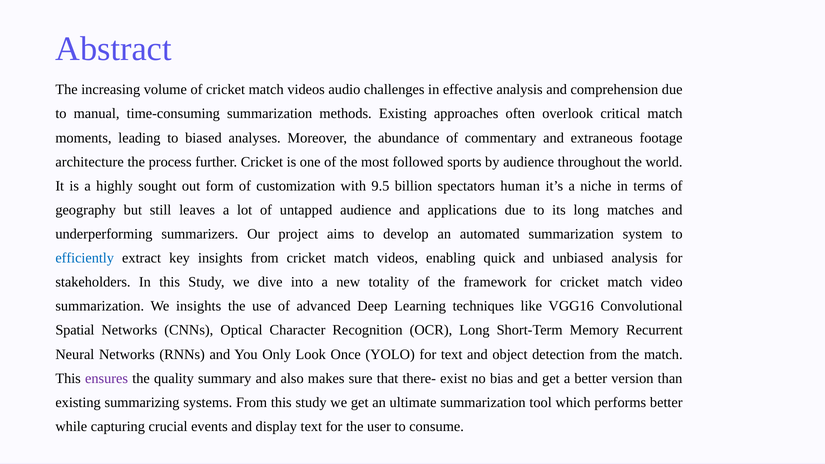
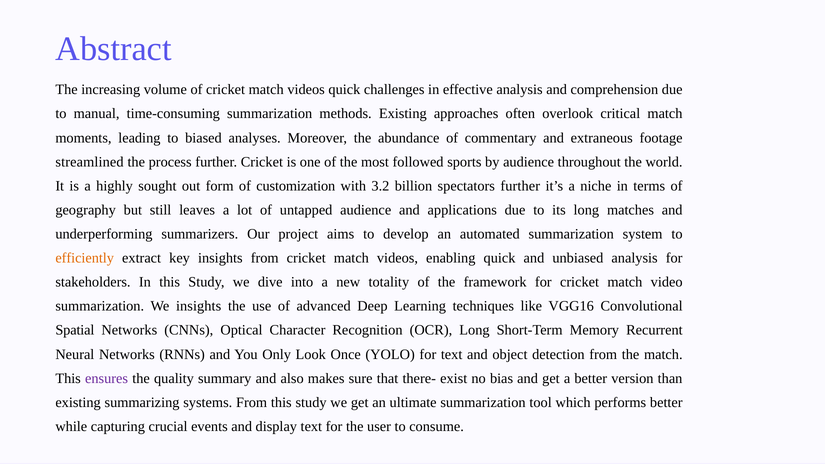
videos audio: audio -> quick (344, 90)
architecture: architecture -> streamlined (90, 162)
9.5: 9.5 -> 3.2 (380, 186)
spectators human: human -> further (520, 186)
efficiently colour: blue -> orange (85, 258)
